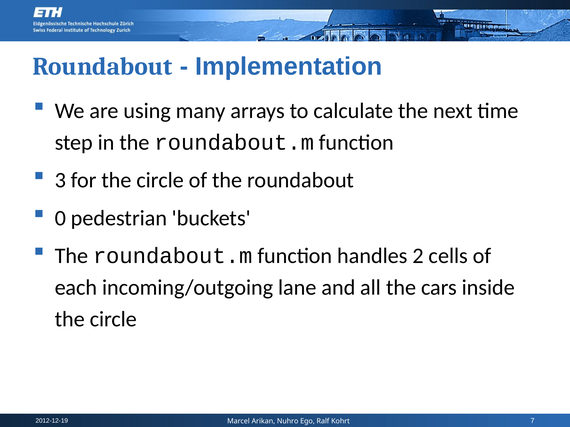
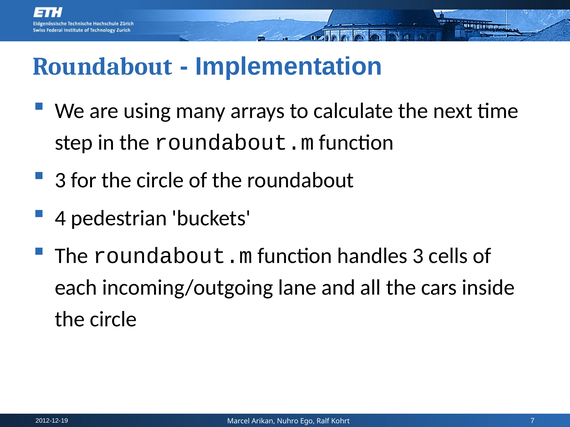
0: 0 -> 4 (60, 218)
handles 2: 2 -> 3 (418, 256)
